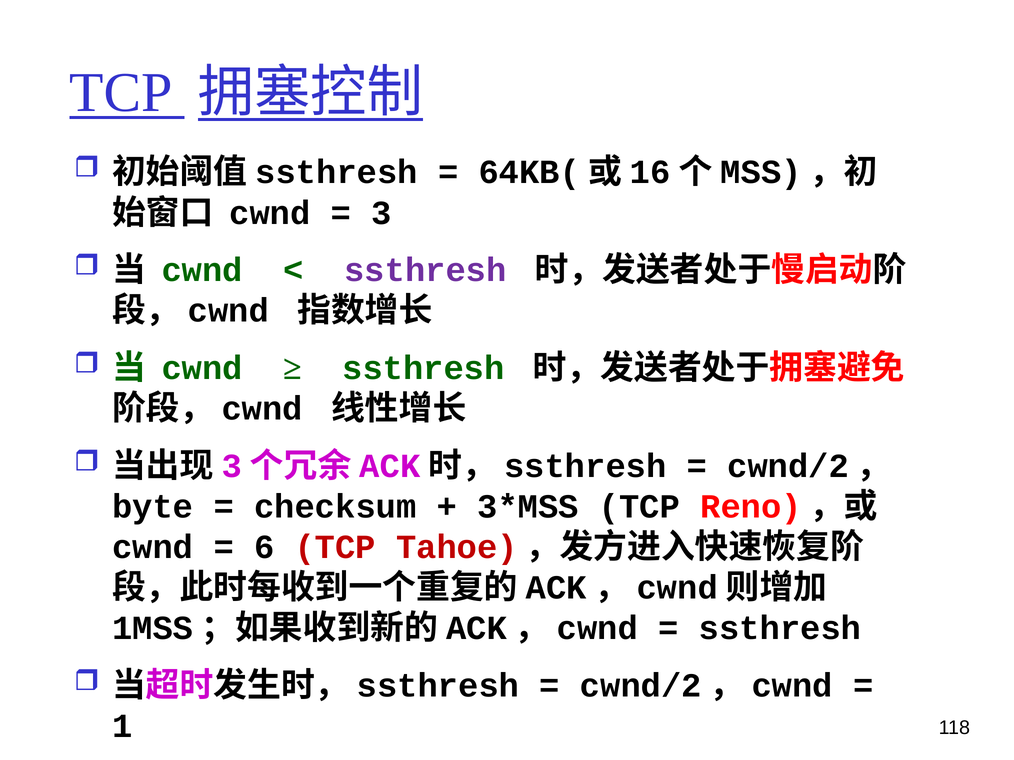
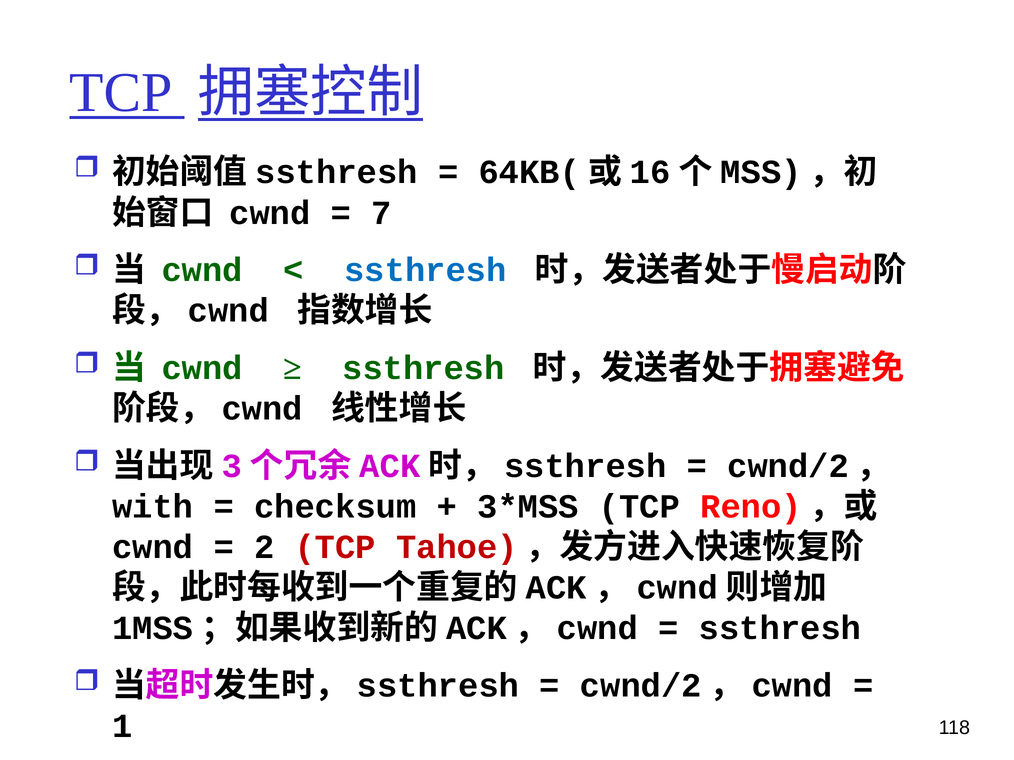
3: 3 -> 7 (381, 213)
ssthresh colour: purple -> blue (425, 270)
byte: byte -> with (153, 507)
6: 6 -> 2 (264, 548)
